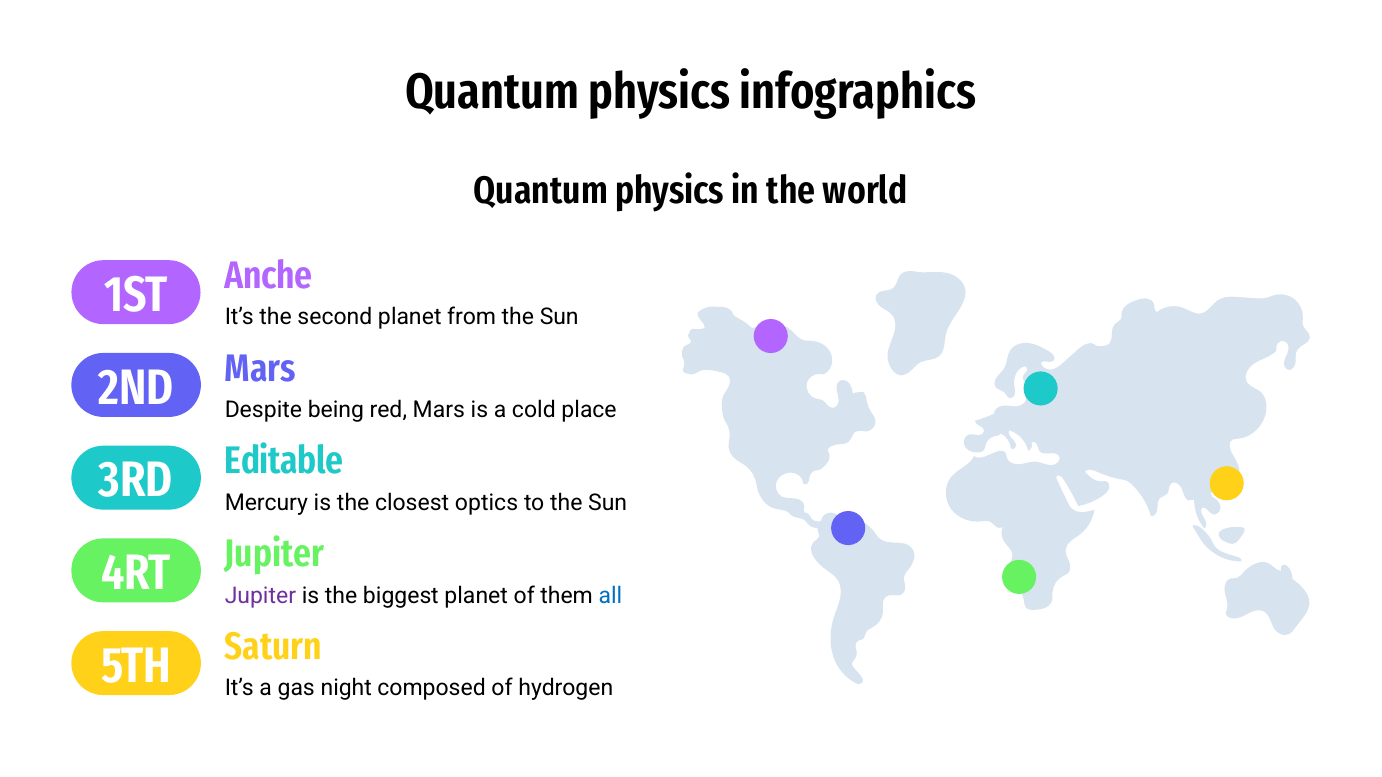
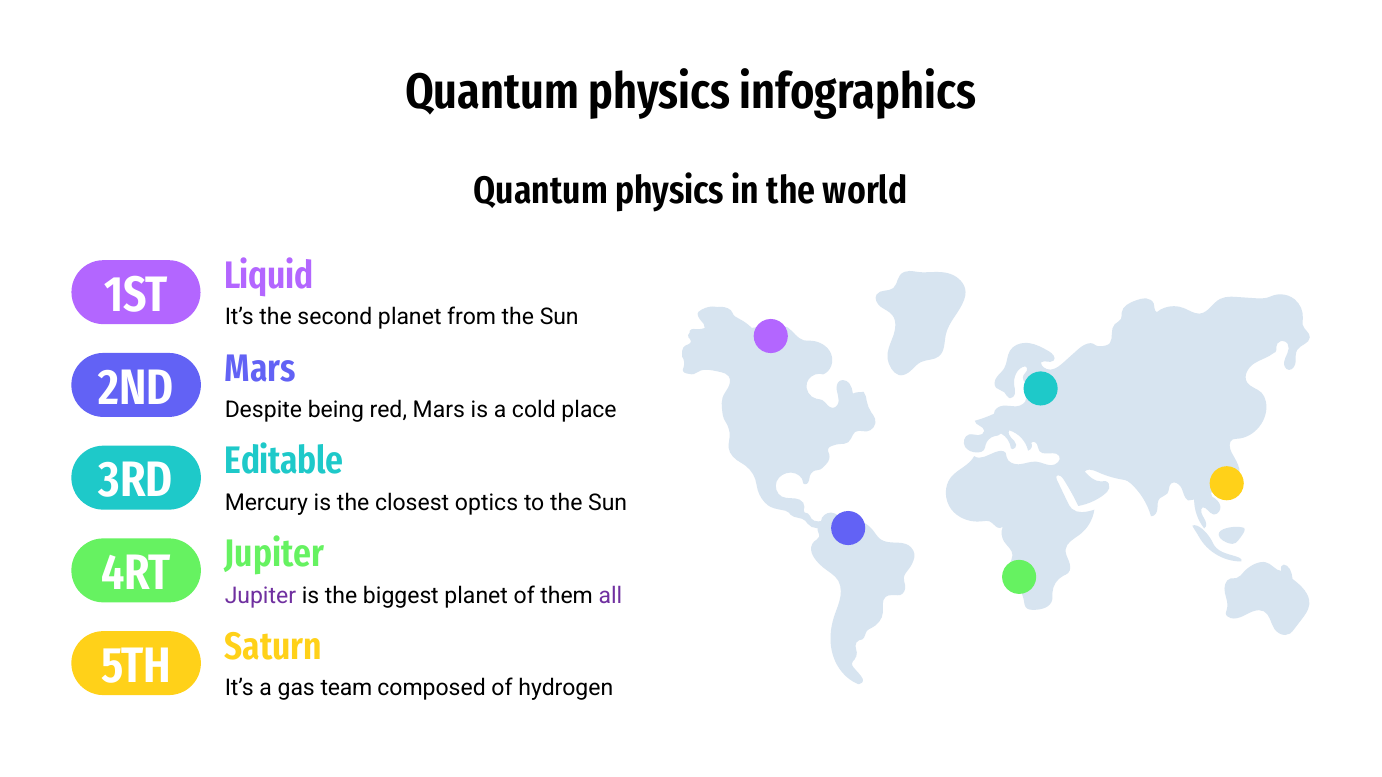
Anche: Anche -> Liquid (269, 276)
all colour: blue -> purple (611, 596)
night: night -> team (346, 689)
